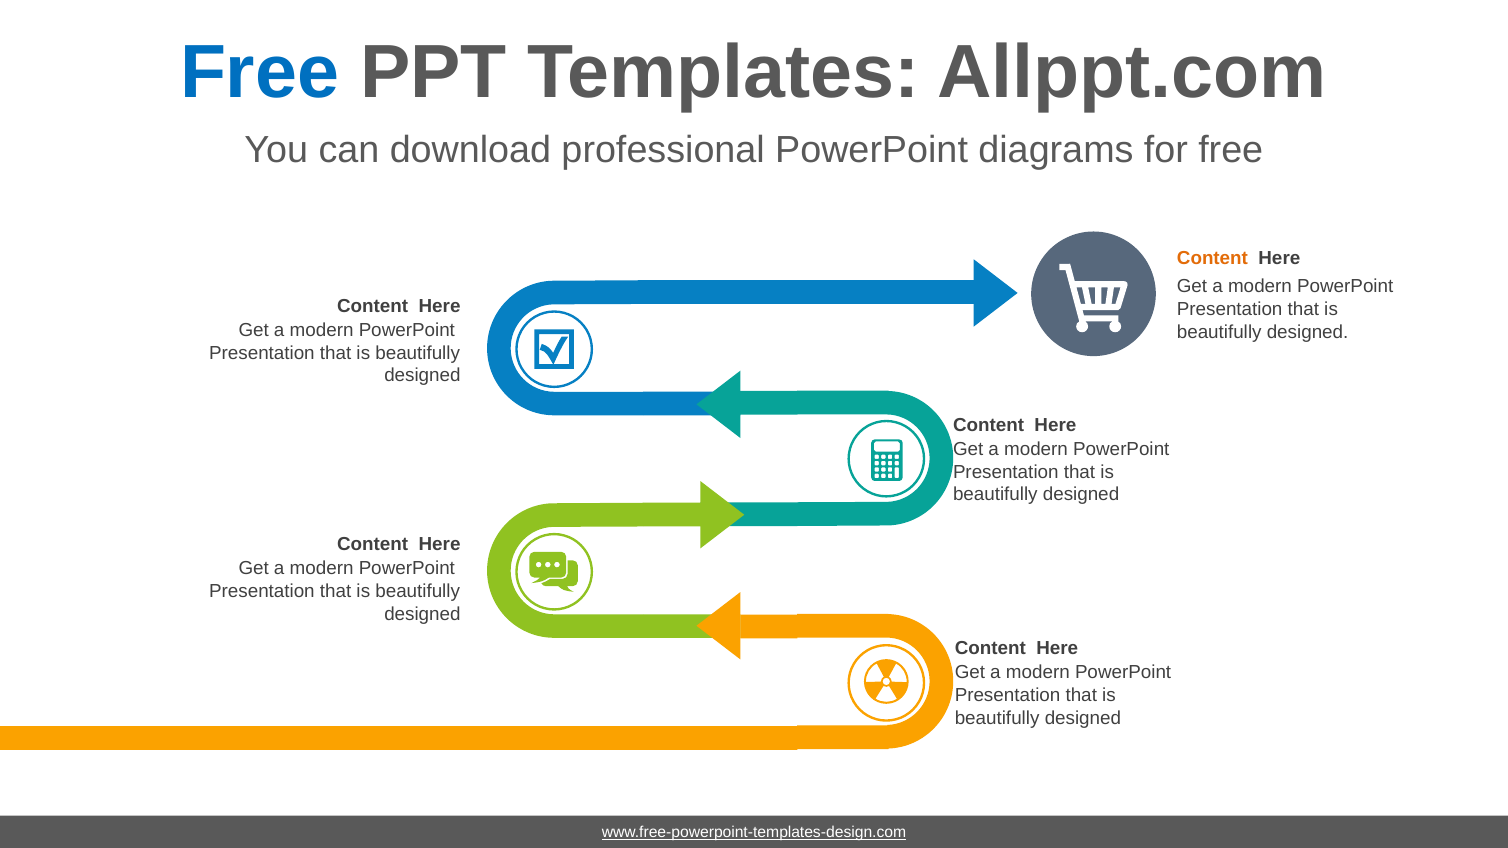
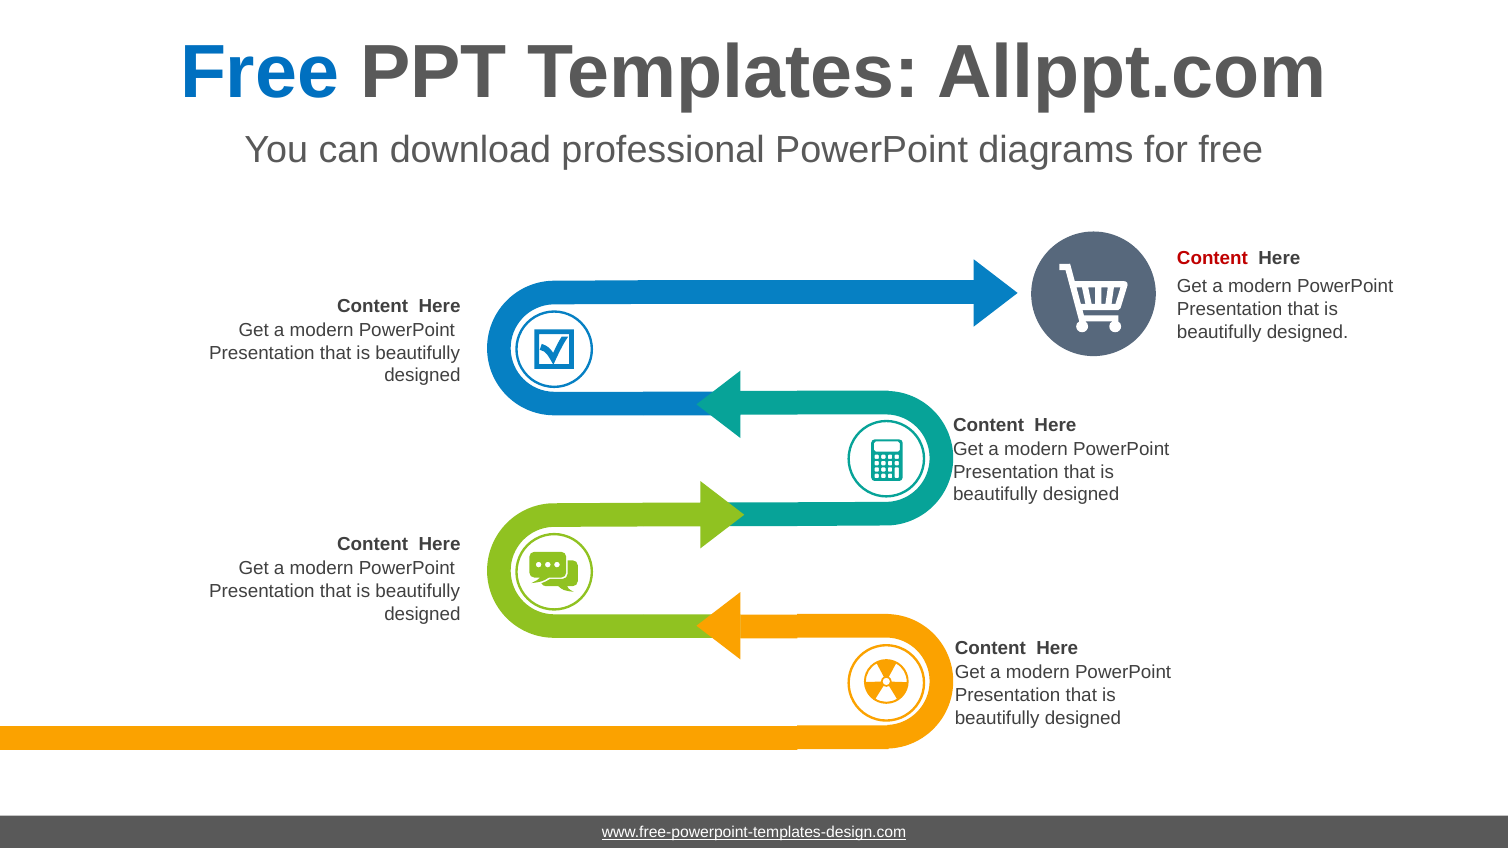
Content colour: orange -> red (1212, 258)
